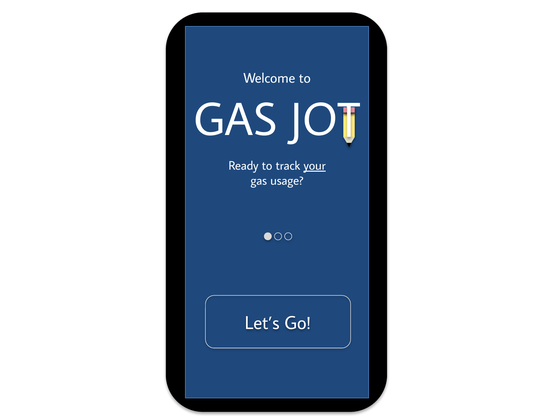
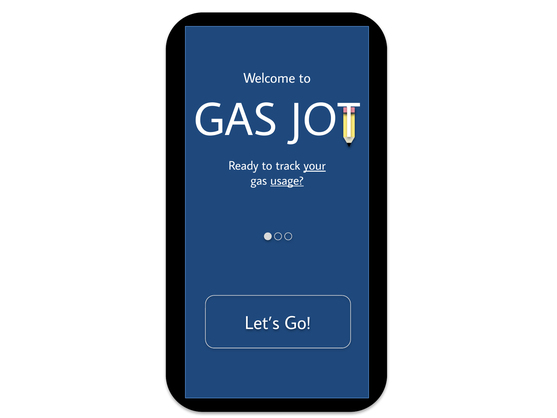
usage underline: none -> present (287, 181)
